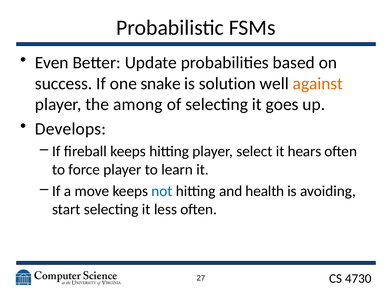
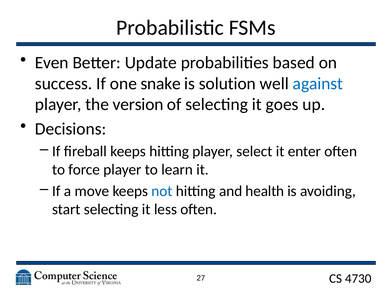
against colour: orange -> blue (318, 84)
among: among -> version (138, 104)
Develops: Develops -> Decisions (71, 129)
hears: hears -> enter (304, 151)
